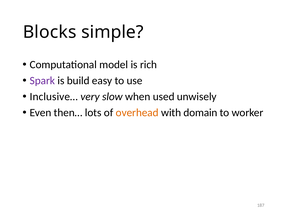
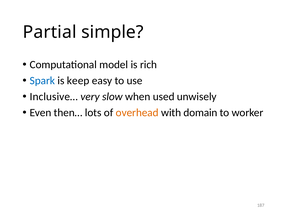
Blocks: Blocks -> Partial (50, 32)
Spark colour: purple -> blue (42, 81)
build: build -> keep (78, 81)
